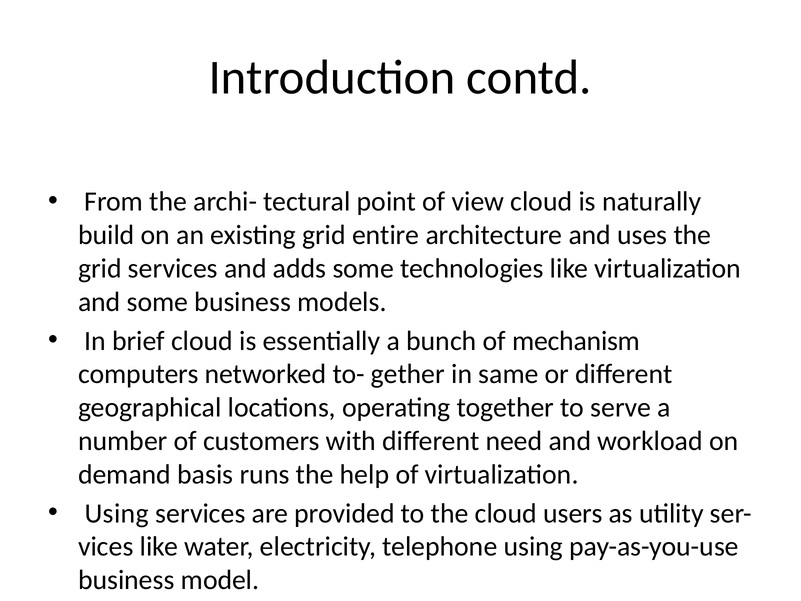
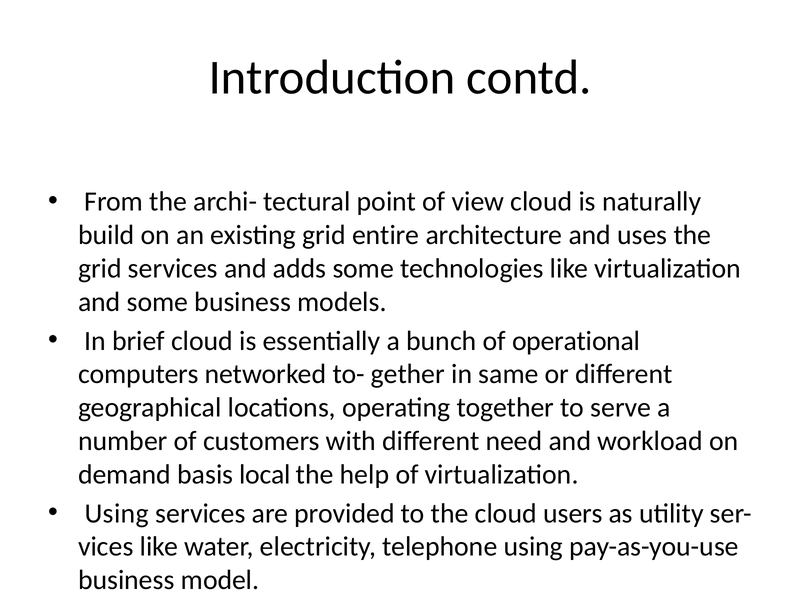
mechanism: mechanism -> operational (576, 341)
runs: runs -> local (265, 474)
